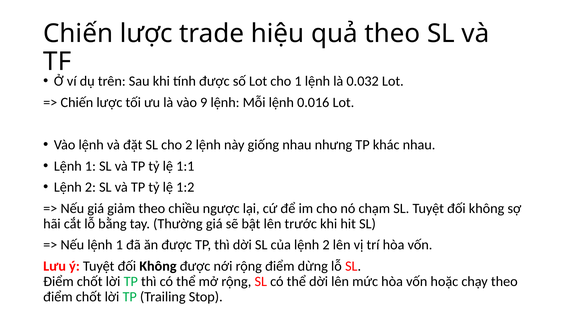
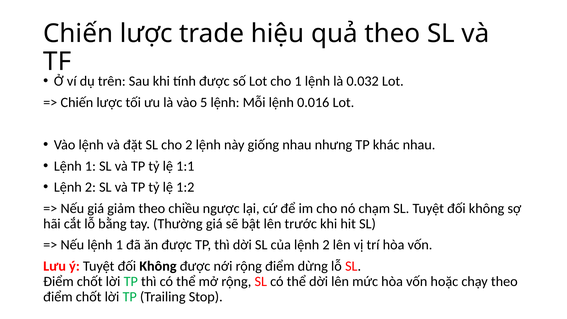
9: 9 -> 5 (204, 102)
